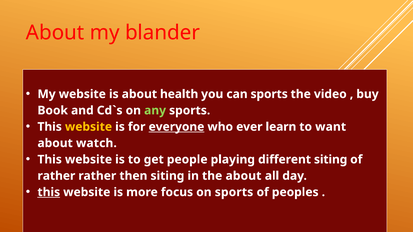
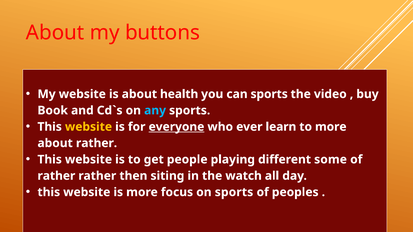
blander: blander -> buttons (162, 33)
any colour: light green -> light blue (155, 111)
to want: want -> more (331, 127)
about watch: watch -> rather (97, 143)
different siting: siting -> some (331, 160)
the about: about -> watch (244, 176)
this underline: present -> none (49, 192)
